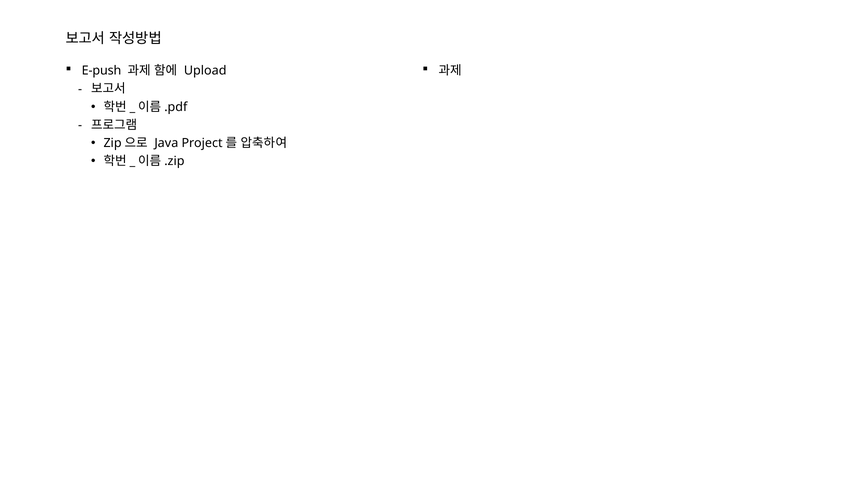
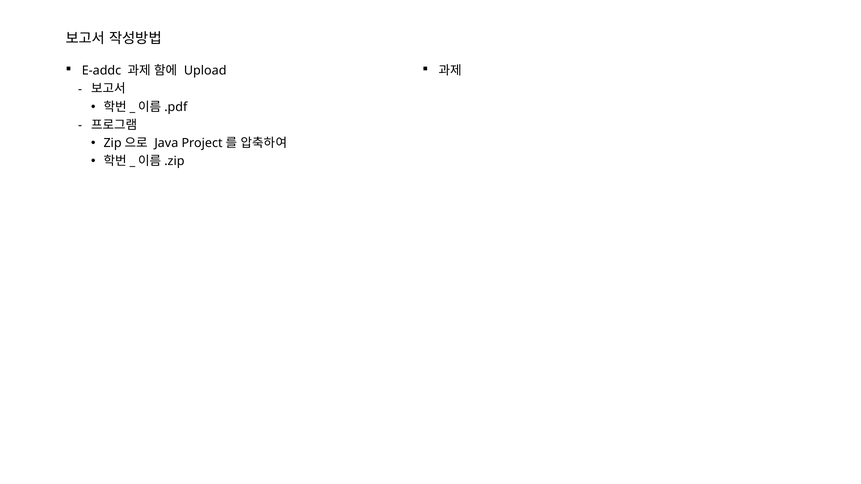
E-push: E-push -> E-addc (101, 71)
